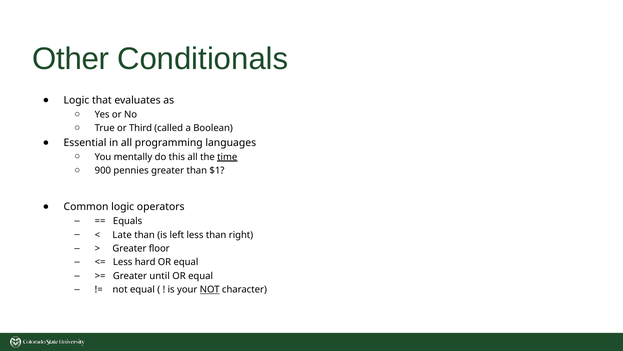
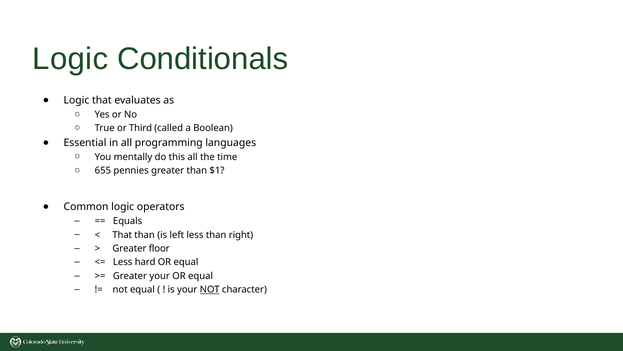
Other: Other -> Logic (70, 59)
time underline: present -> none (227, 157)
900: 900 -> 655 (103, 170)
Late: Late -> That (122, 234)
Greater until: until -> your (160, 276)
